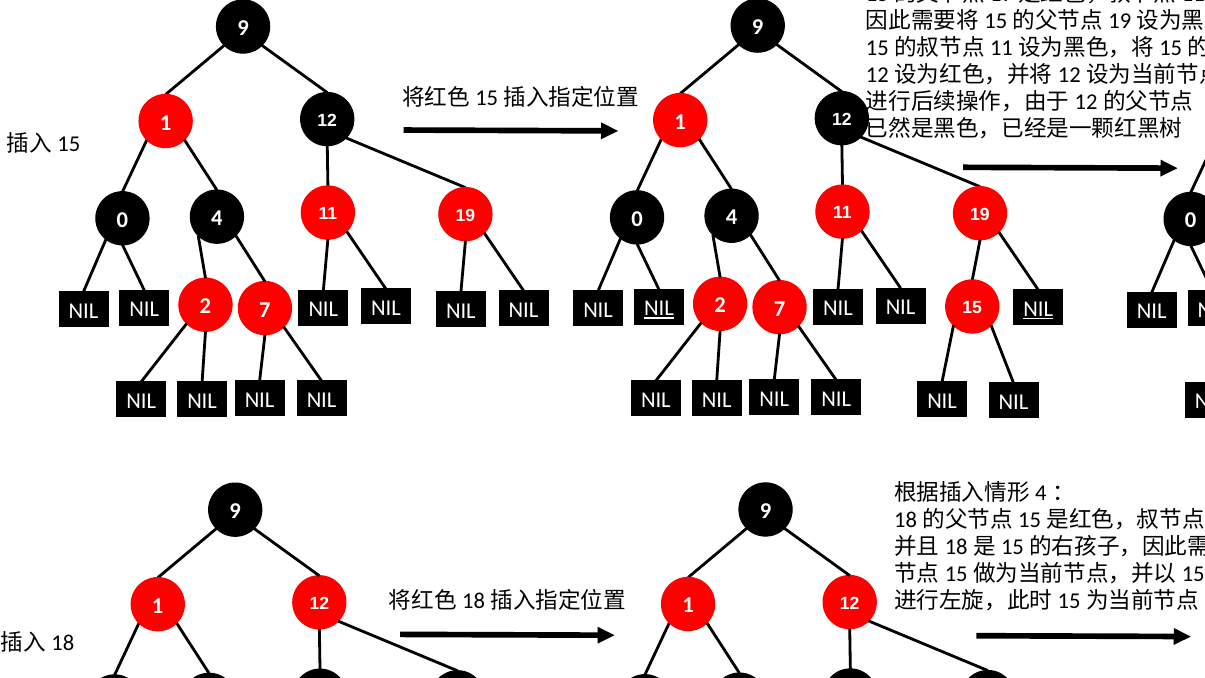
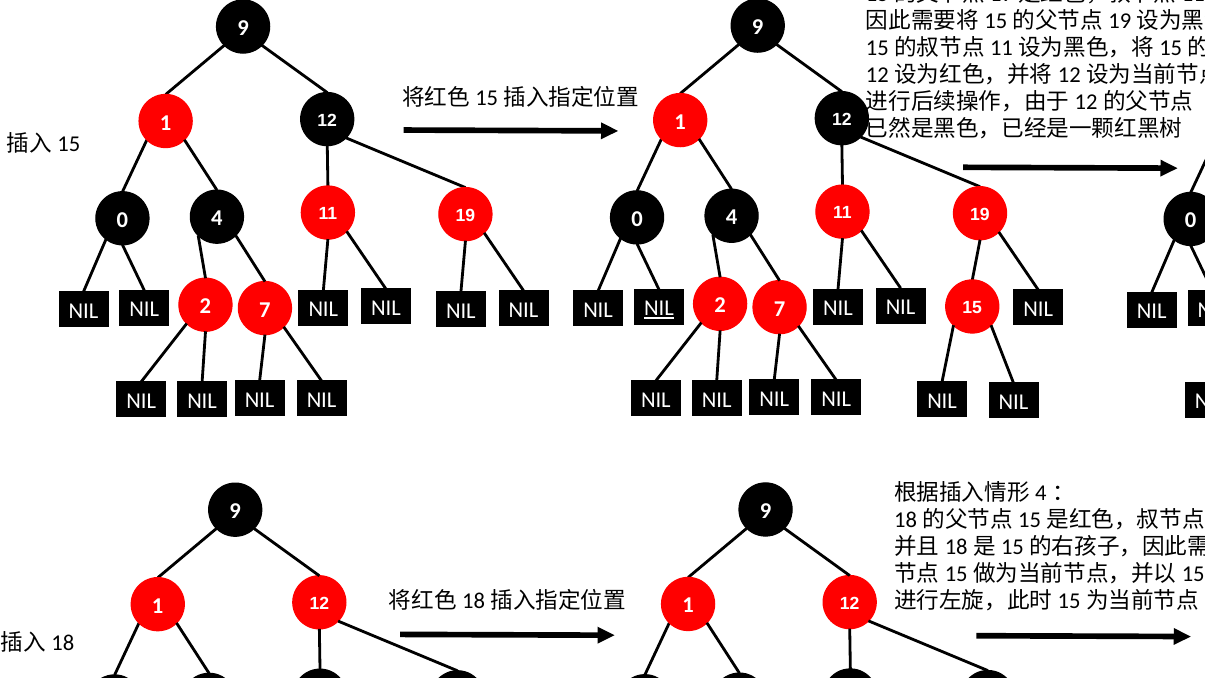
NIL underline: present -> none (1038, 309)
